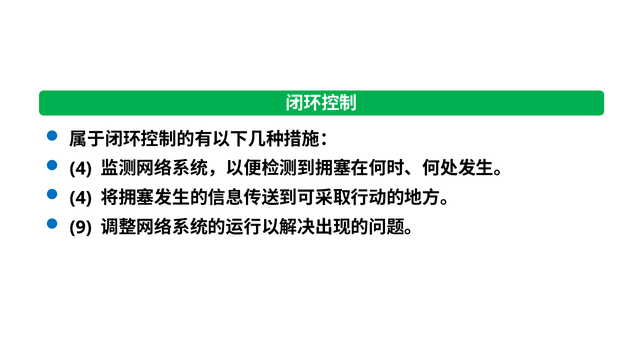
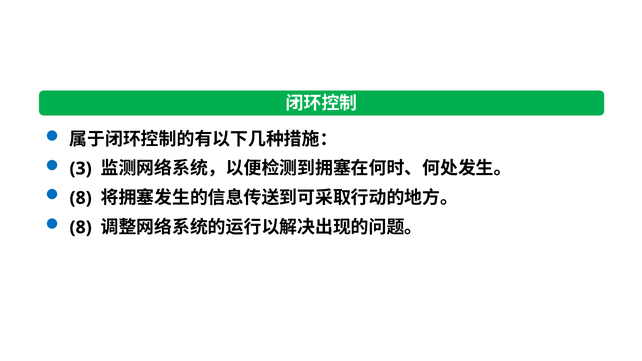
4: 4 -> 3 (81, 169)
4: 4 -> 8 (81, 198)
9: 9 -> 8 (81, 227)
